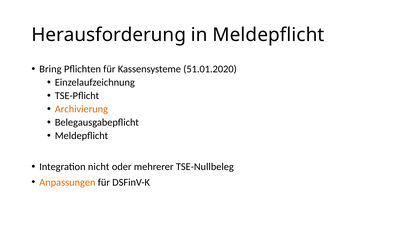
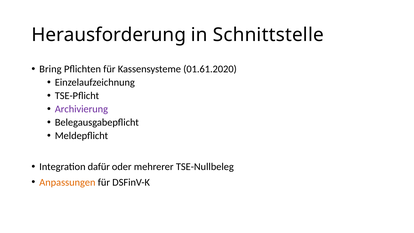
in Meldepflicht: Meldepflicht -> Schnittstelle (268, 35)
51.01.2020: 51.01.2020 -> 01.61.2020 (210, 69)
Archivierung colour: orange -> purple (81, 109)
nicht: nicht -> dafür (99, 167)
